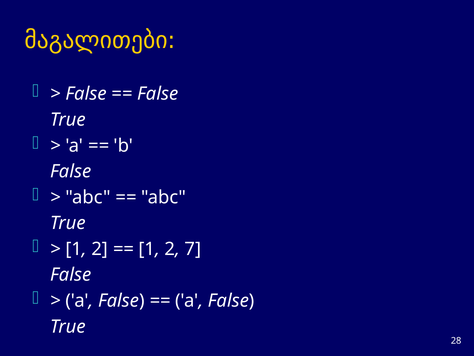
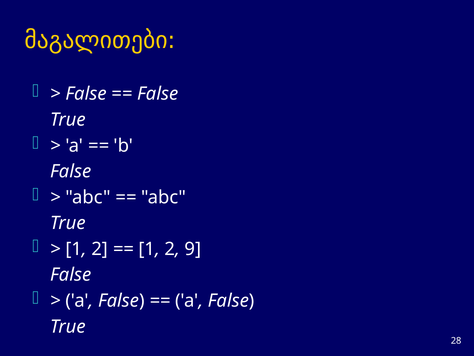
7: 7 -> 9 (193, 249)
